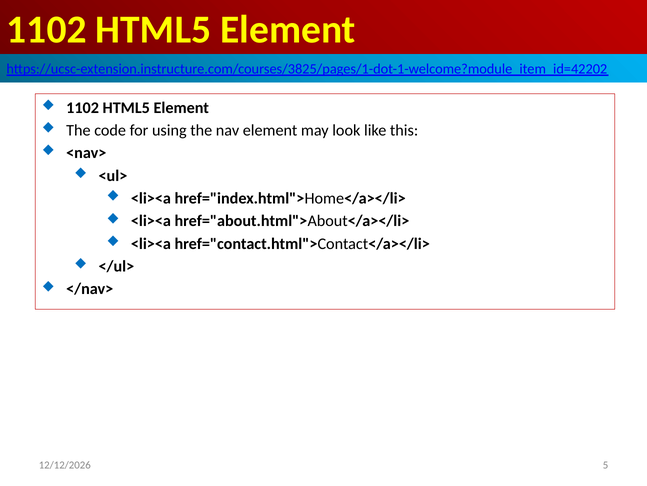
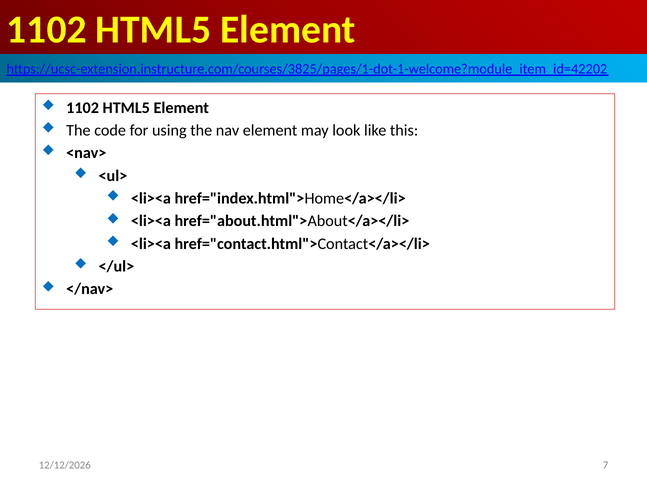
5: 5 -> 7 (606, 465)
